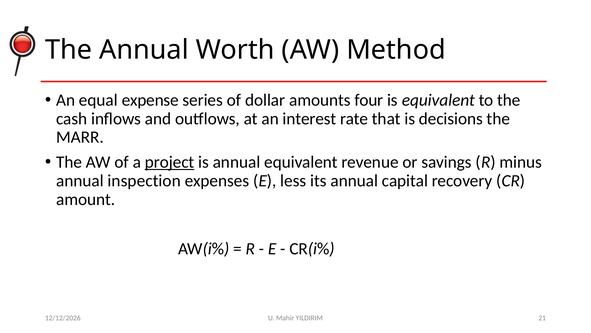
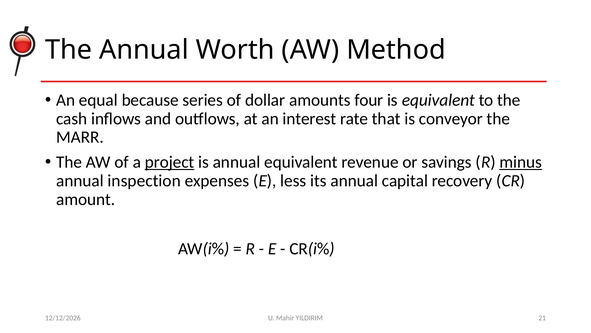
expense: expense -> because (150, 100)
decisions: decisions -> conveyor (451, 118)
minus underline: none -> present (521, 162)
